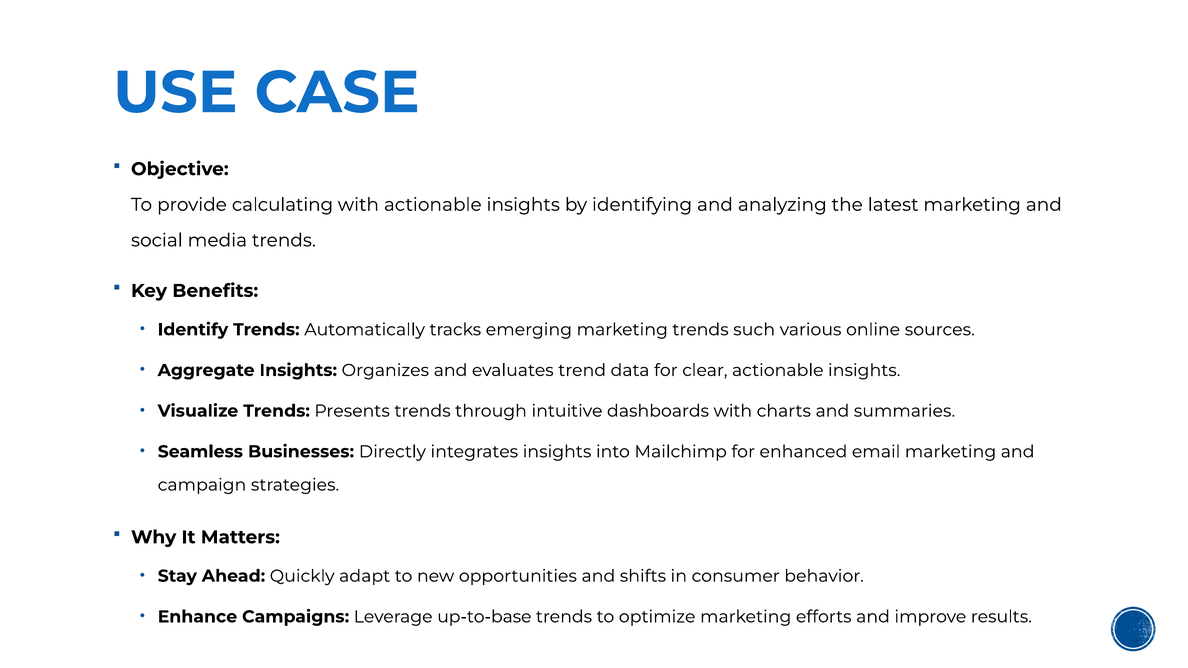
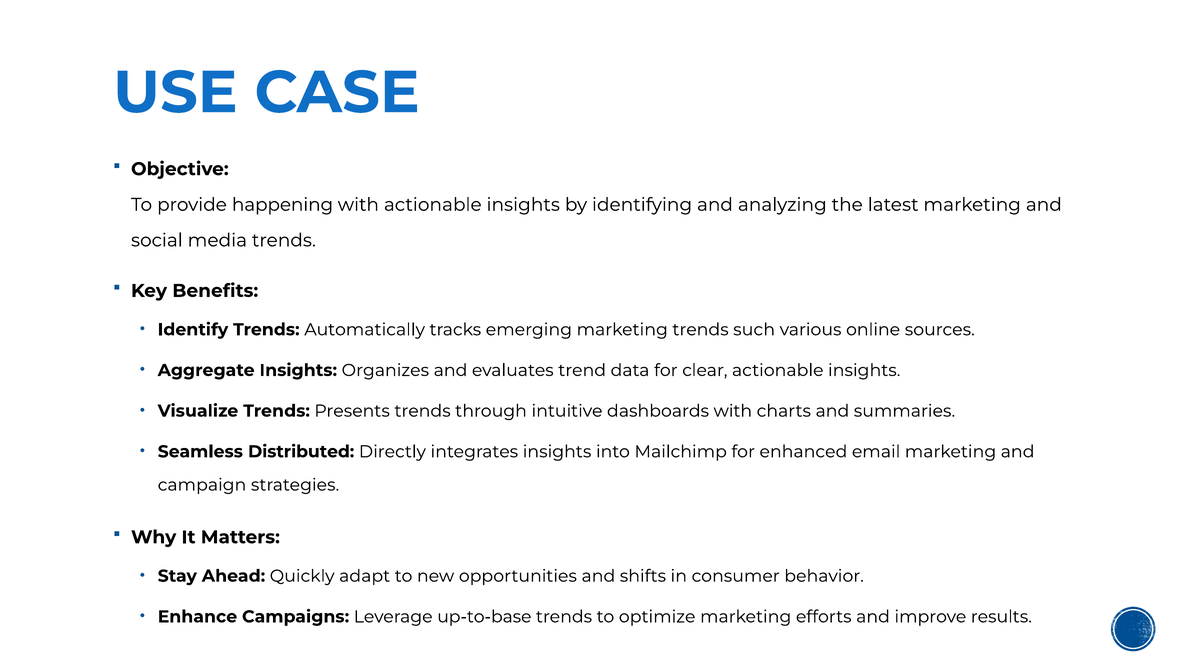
calculating: calculating -> happening (283, 205)
Businesses: Businesses -> Distributed (301, 452)
